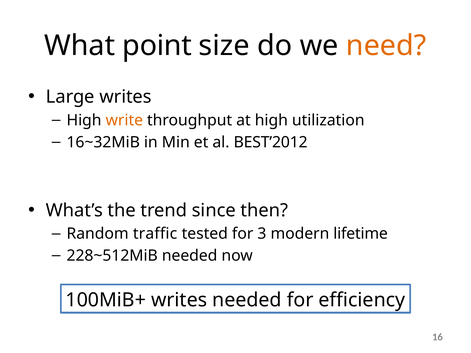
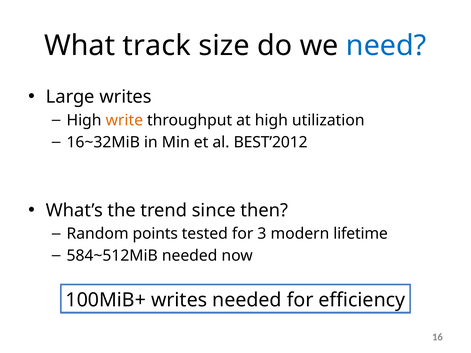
point: point -> track (157, 46)
need colour: orange -> blue (386, 46)
traffic: traffic -> points (155, 234)
228~512MiB: 228~512MiB -> 584~512MiB (112, 256)
